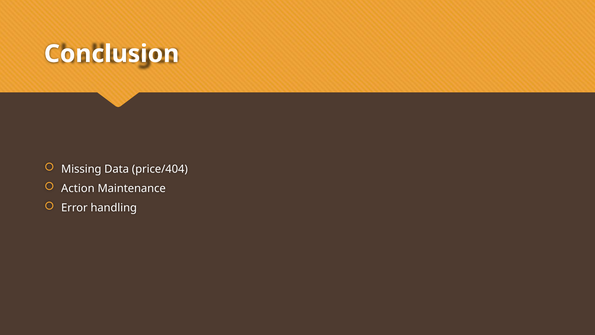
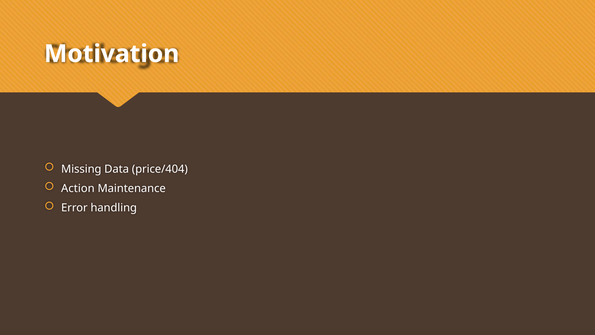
Conclusion: Conclusion -> Motivation (112, 54)
